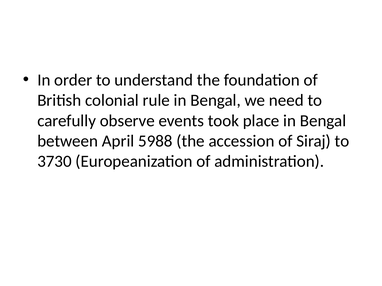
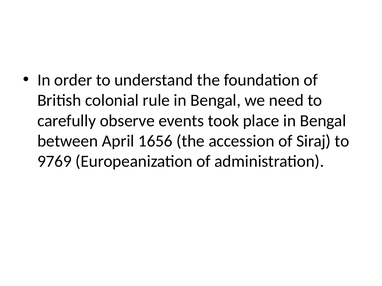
5988: 5988 -> 1656 (155, 141)
3730: 3730 -> 9769 (54, 162)
